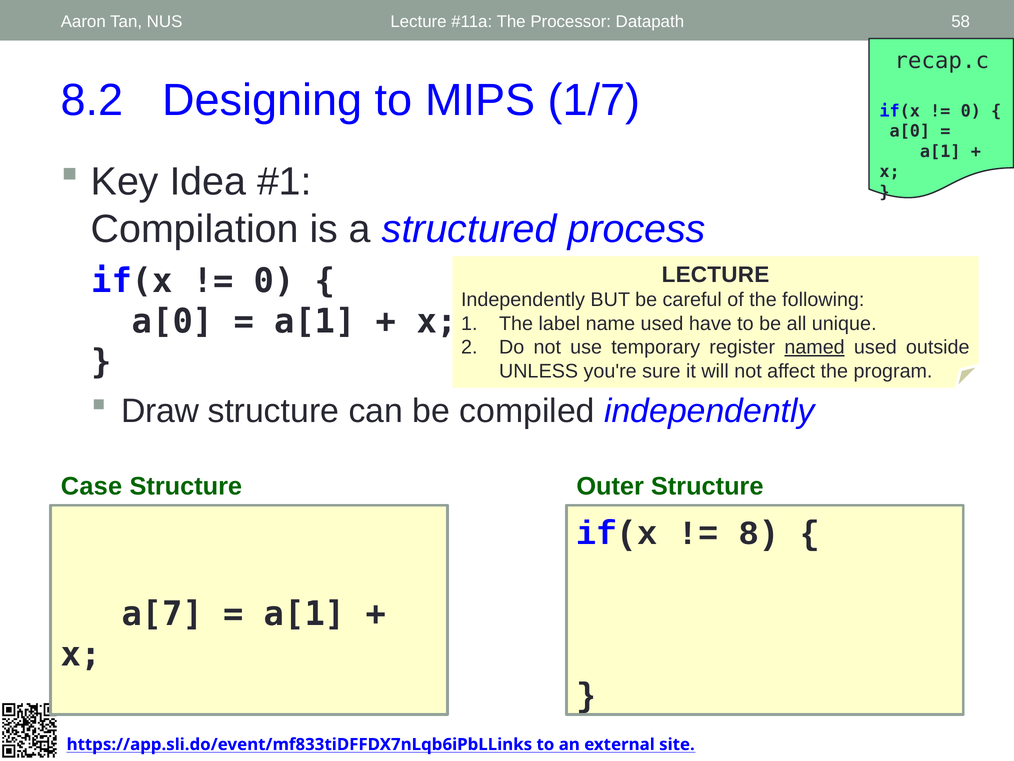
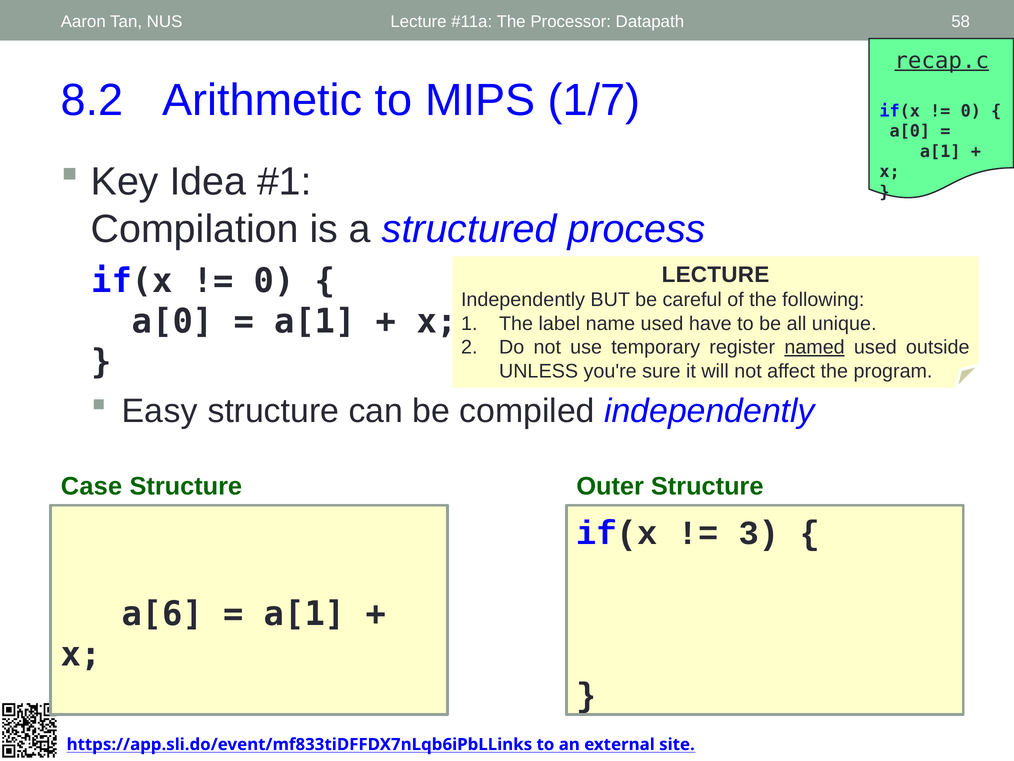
recap.c underline: none -> present (942, 61)
Designing: Designing -> Arithmetic (262, 100)
Draw: Draw -> Easy (160, 411)
8: 8 -> 3 (759, 533)
a[7: a[7 -> a[6 (162, 614)
